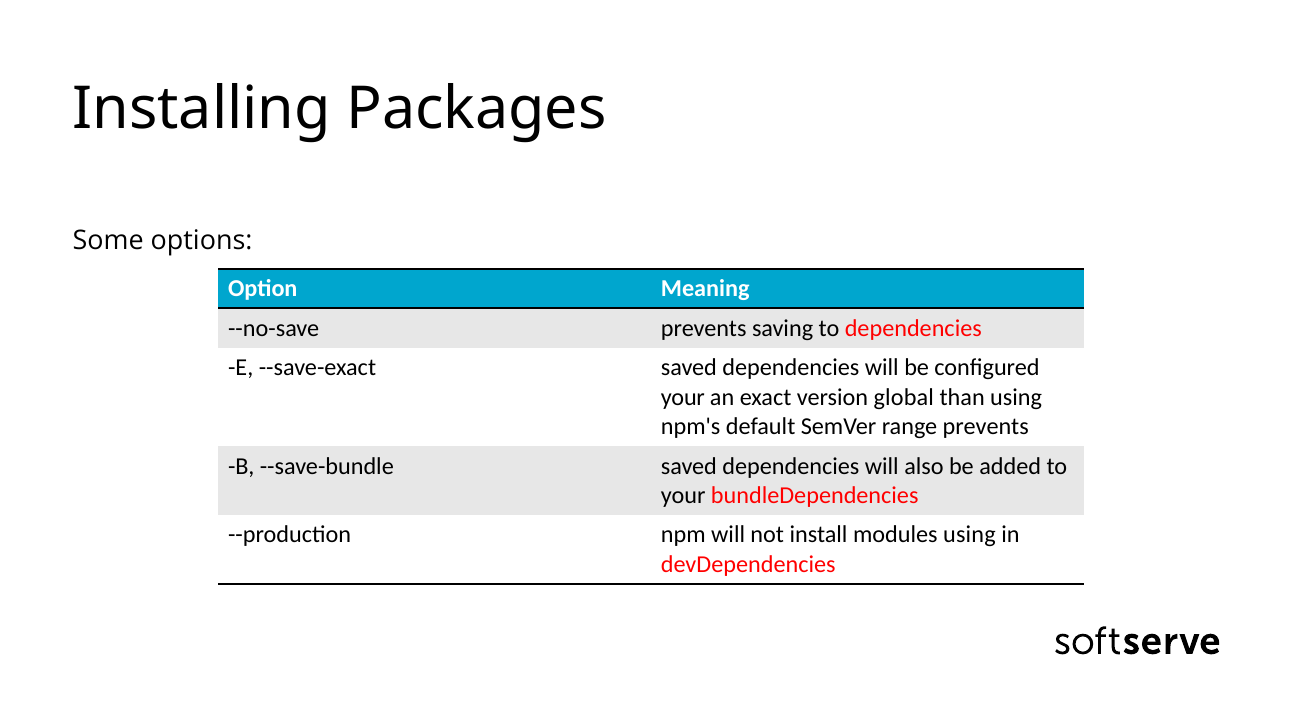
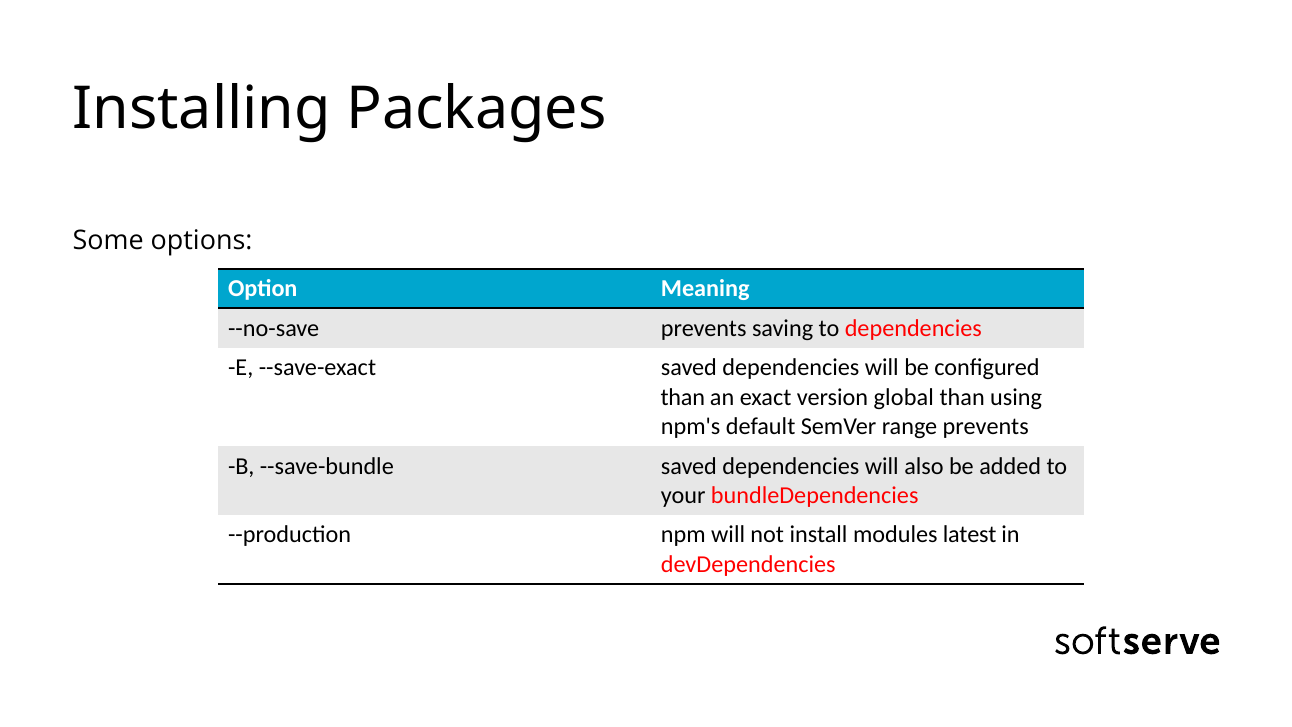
your: your -> than (683, 397)
modules using: using -> latest (970, 535)
